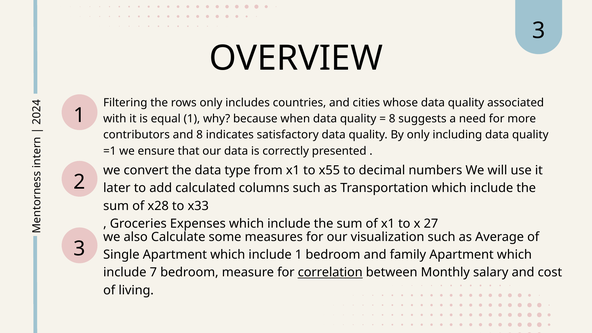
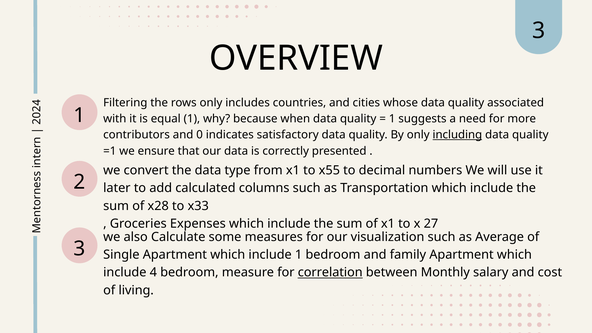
8: 8 -> 1 (392, 119)
and 8: 8 -> 0 (200, 135)
including underline: none -> present (457, 135)
include 7: 7 -> 4 (153, 272)
